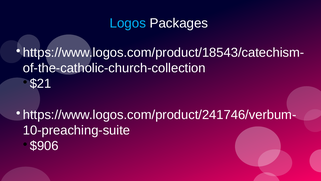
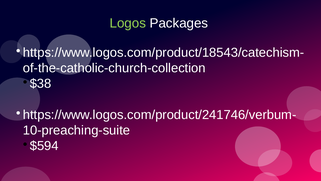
Logos colour: light blue -> light green (128, 23)
$21: $21 -> $38 (41, 83)
$906: $906 -> $594 (44, 146)
